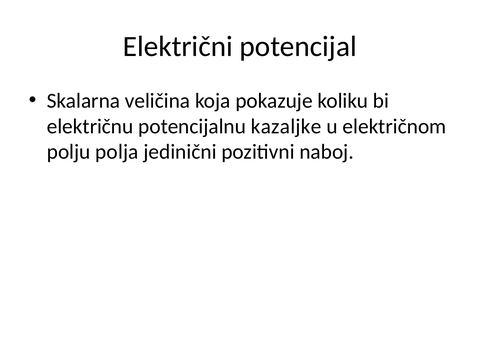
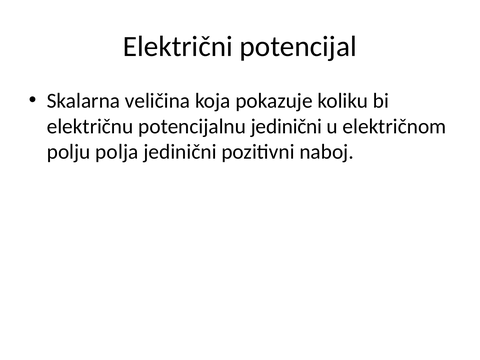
potencijalnu kazaljke: kazaljke -> jedinični (286, 126)
